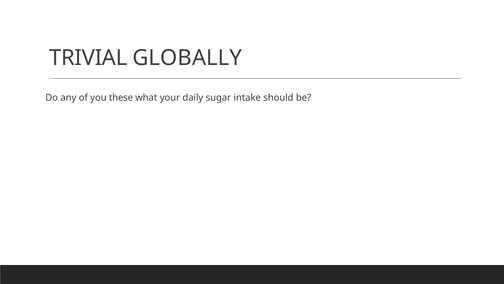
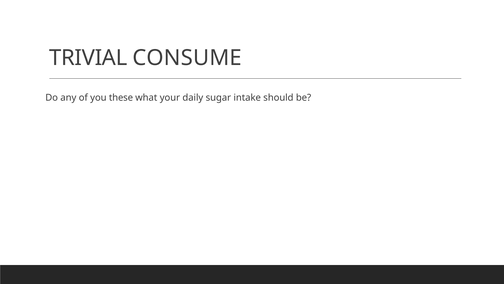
GLOBALLY: GLOBALLY -> CONSUME (187, 58)
